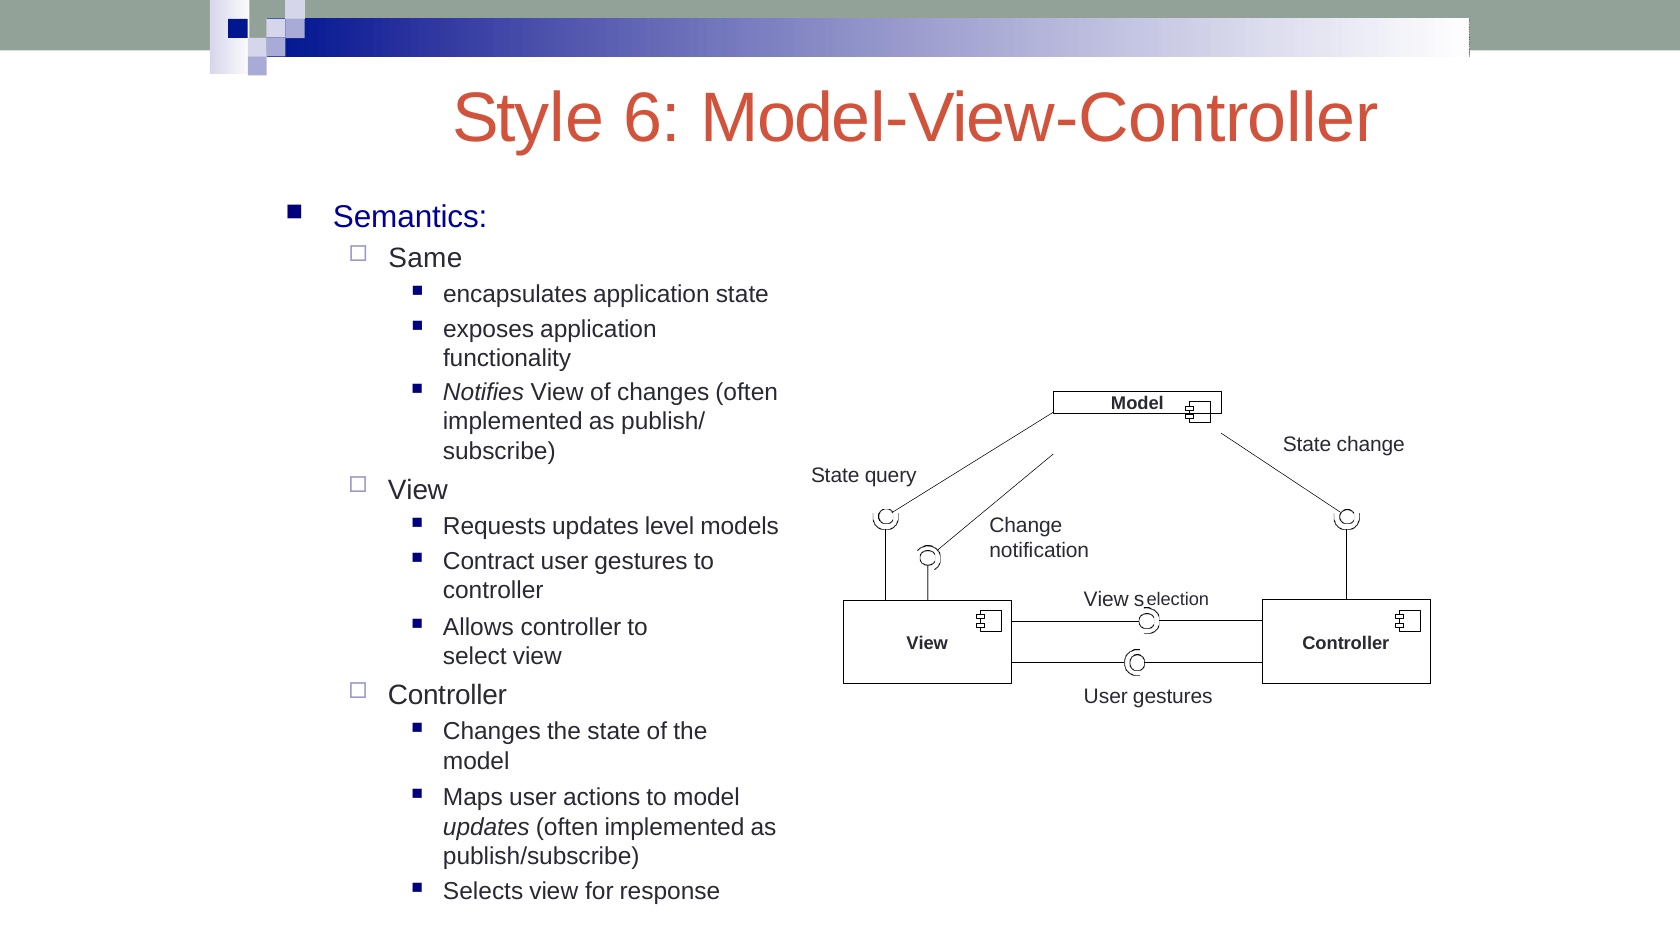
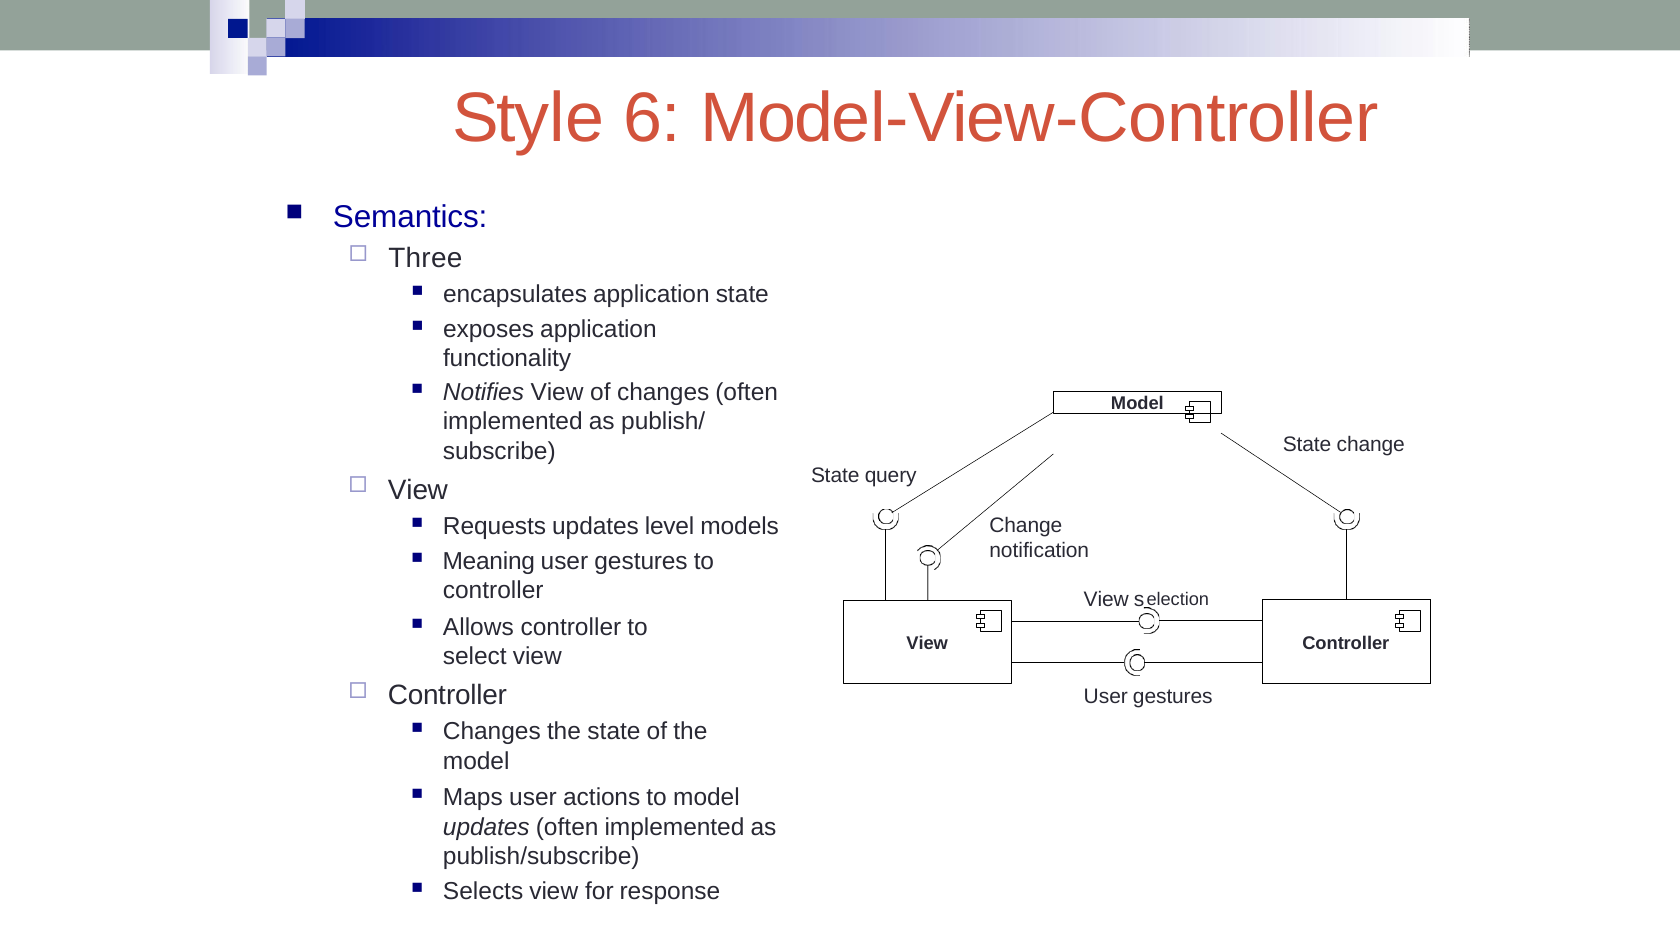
Same: Same -> Three (425, 258)
Contract: Contract -> Meaning (489, 561)
